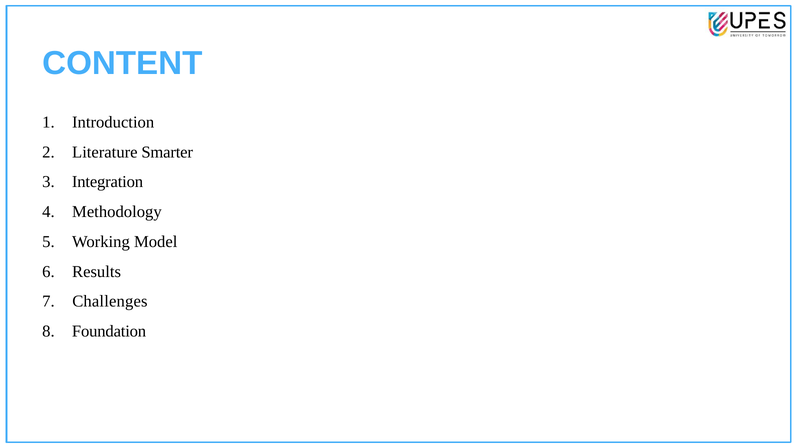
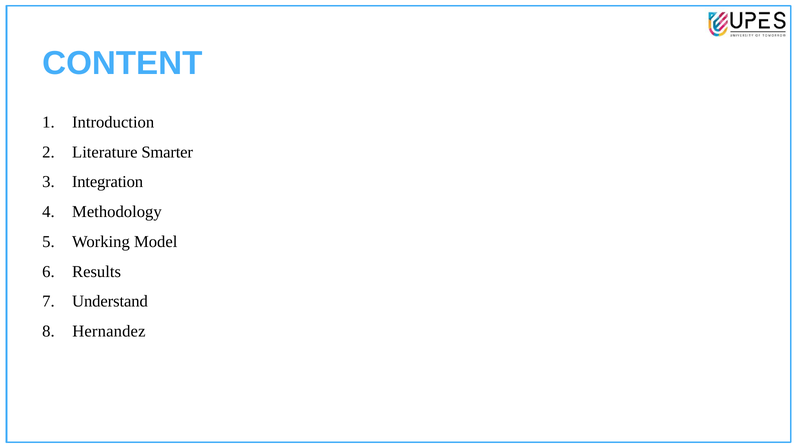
Challenges: Challenges -> Understand (110, 302)
Foundation: Foundation -> Hernandez (109, 332)
